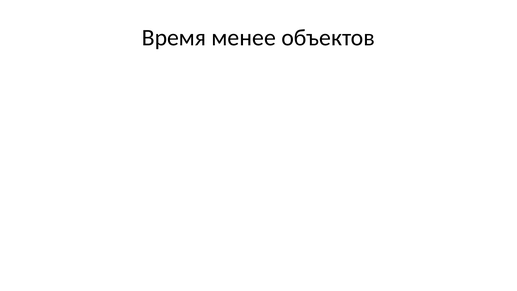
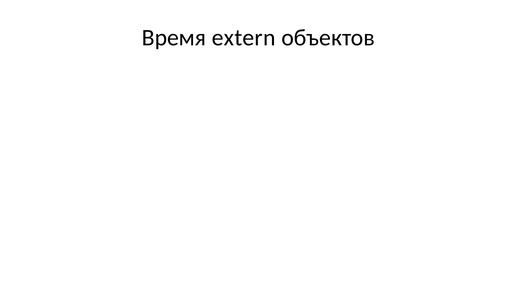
менее: менее -> extern (244, 38)
